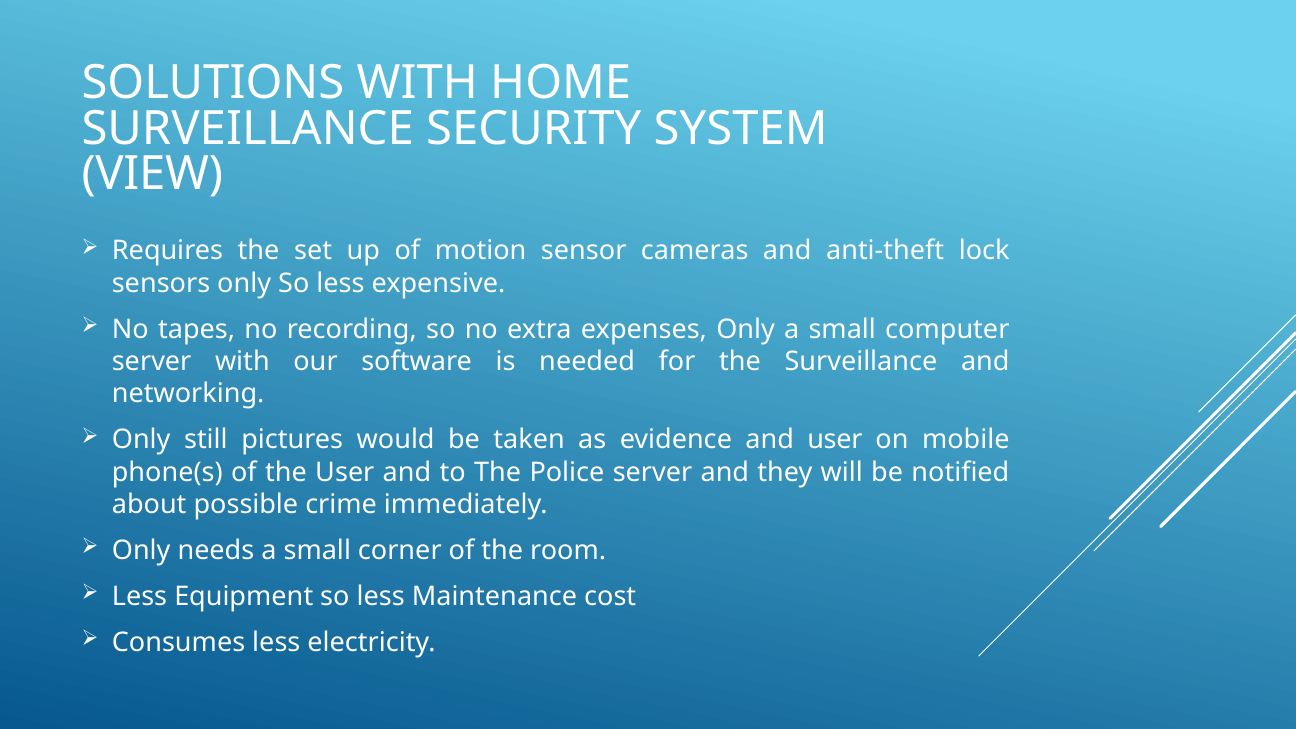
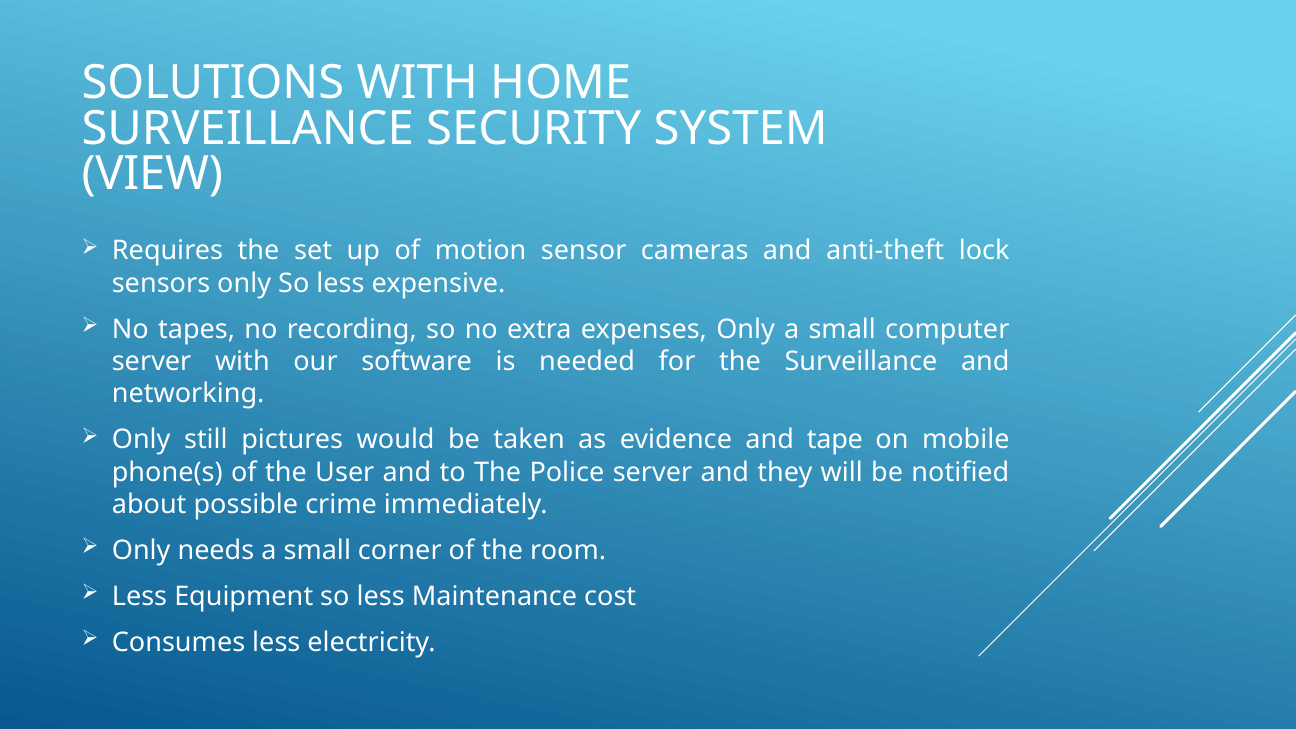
and user: user -> tape (835, 440)
